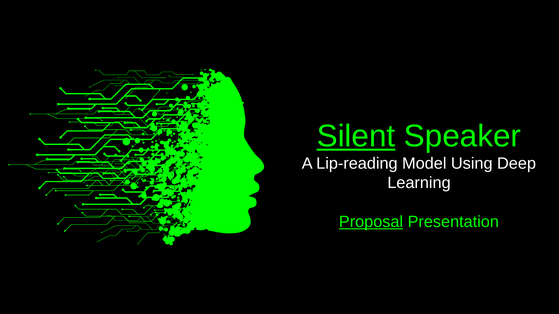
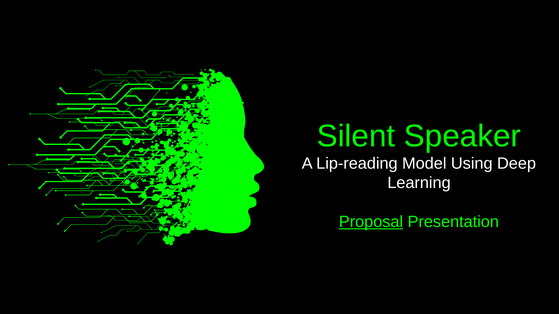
Silent underline: present -> none (356, 136)
